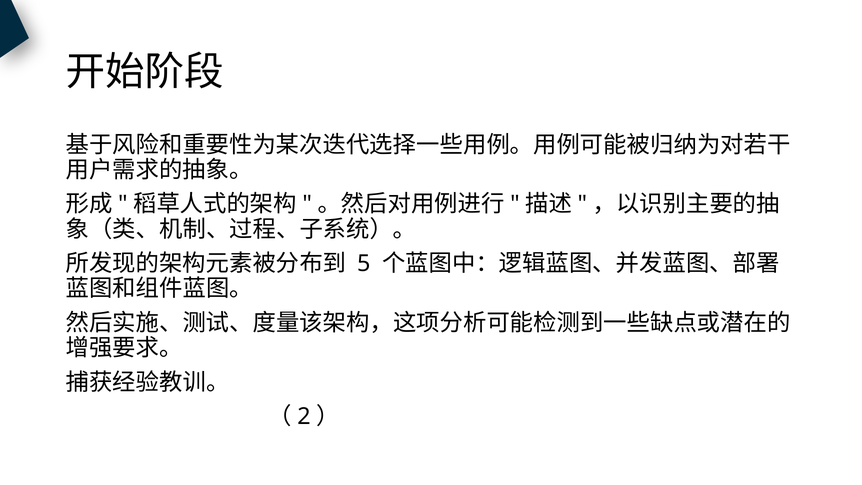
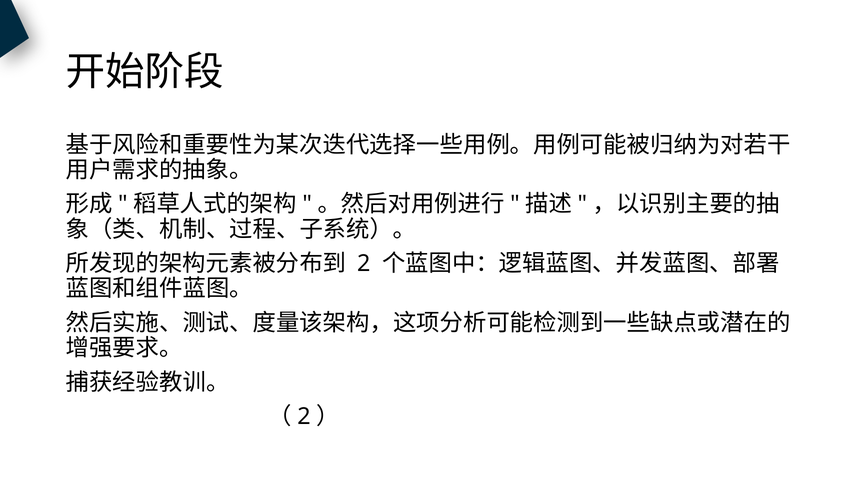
5: 5 -> 2 (364, 264)
